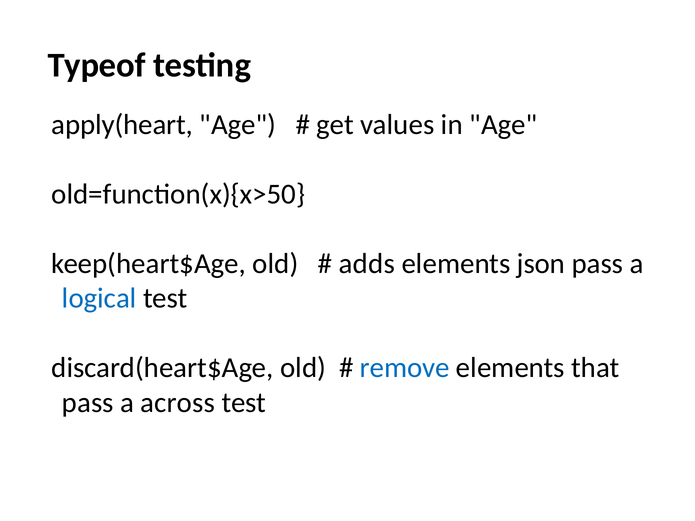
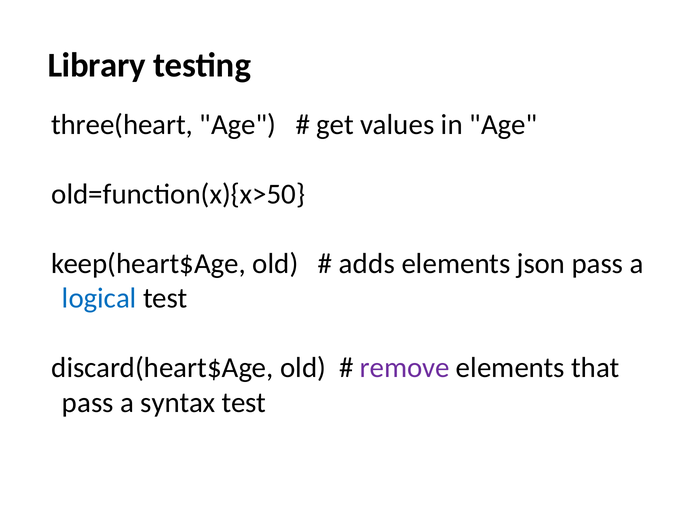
Typeof: Typeof -> Library (97, 65)
apply(heart: apply(heart -> three(heart (122, 125)
remove colour: blue -> purple (405, 368)
across: across -> syntax (178, 403)
